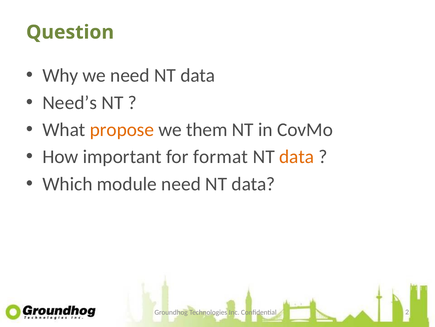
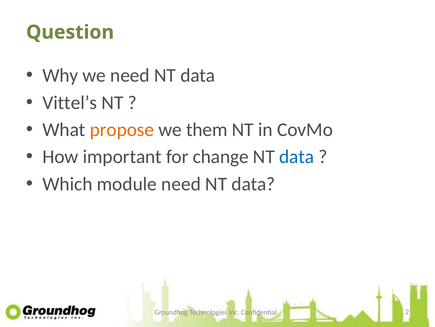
Need’s: Need’s -> Vittel’s (70, 102)
format: format -> change (221, 157)
data colour: orange -> blue (297, 157)
